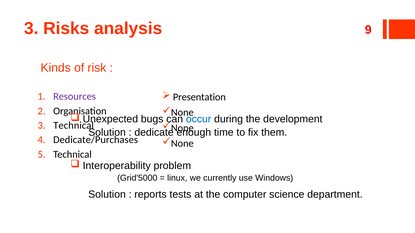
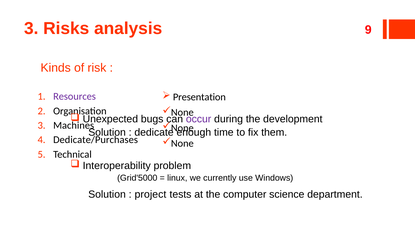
occur colour: blue -> purple (199, 119)
3 Technical: Technical -> Machines (74, 126)
reports: reports -> project (150, 195)
